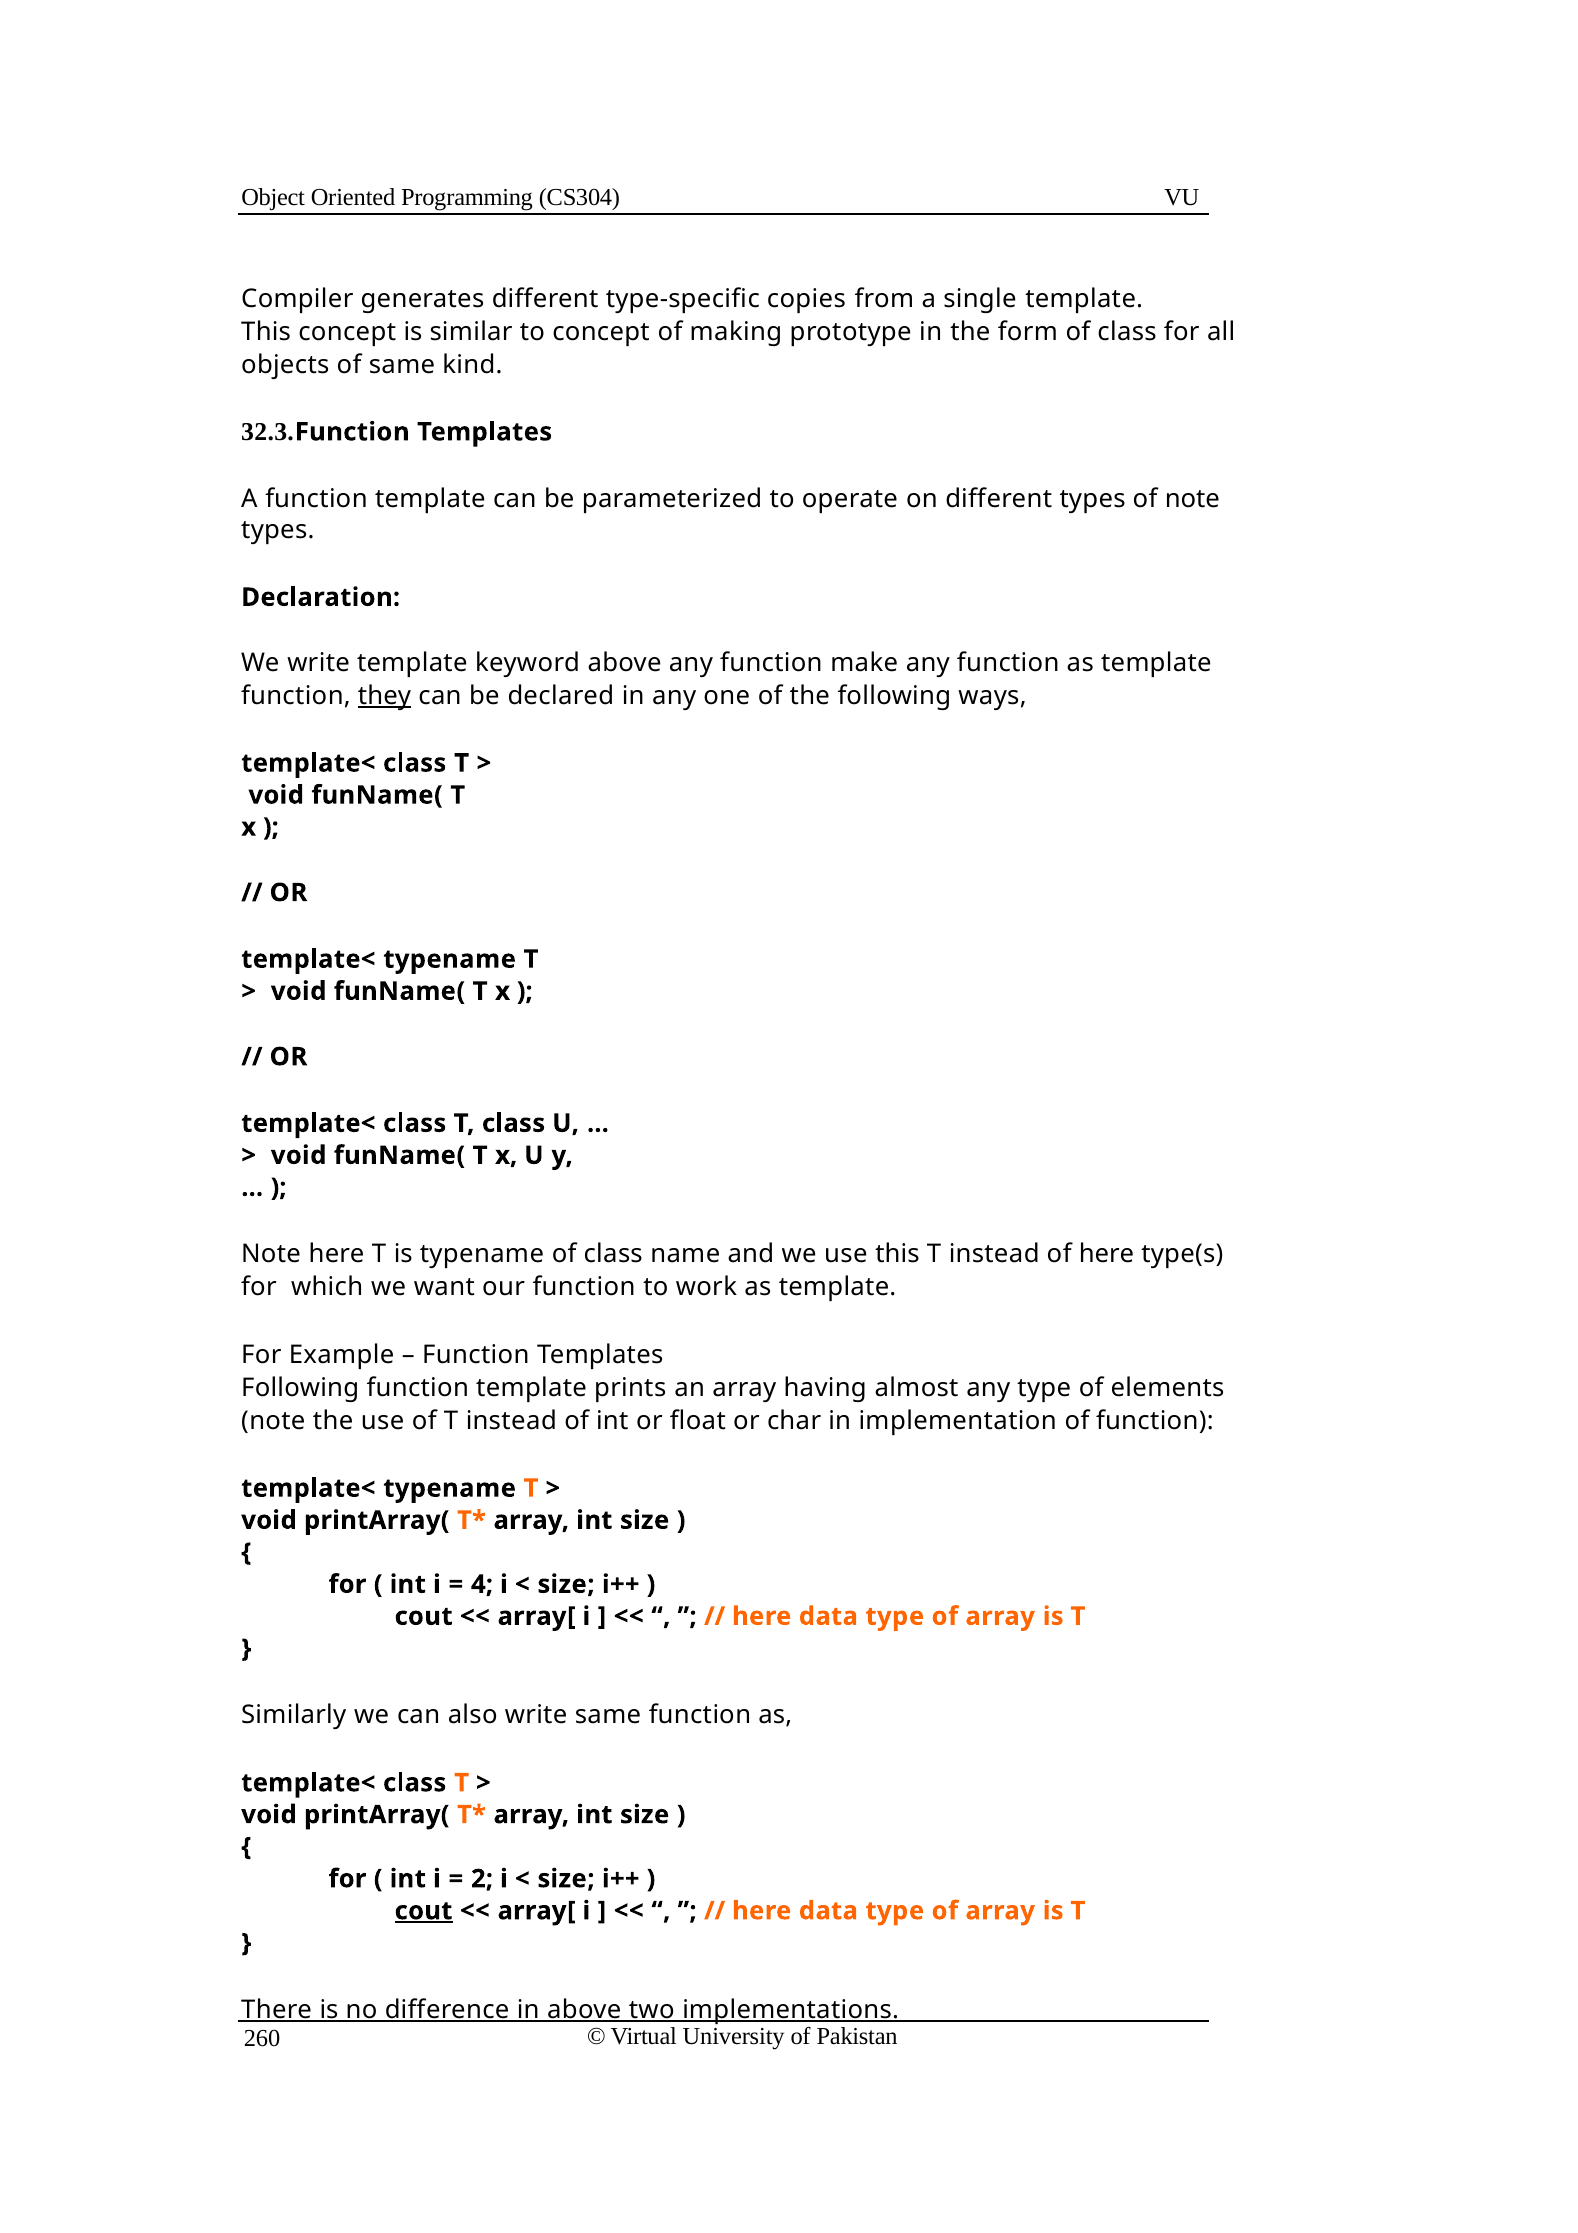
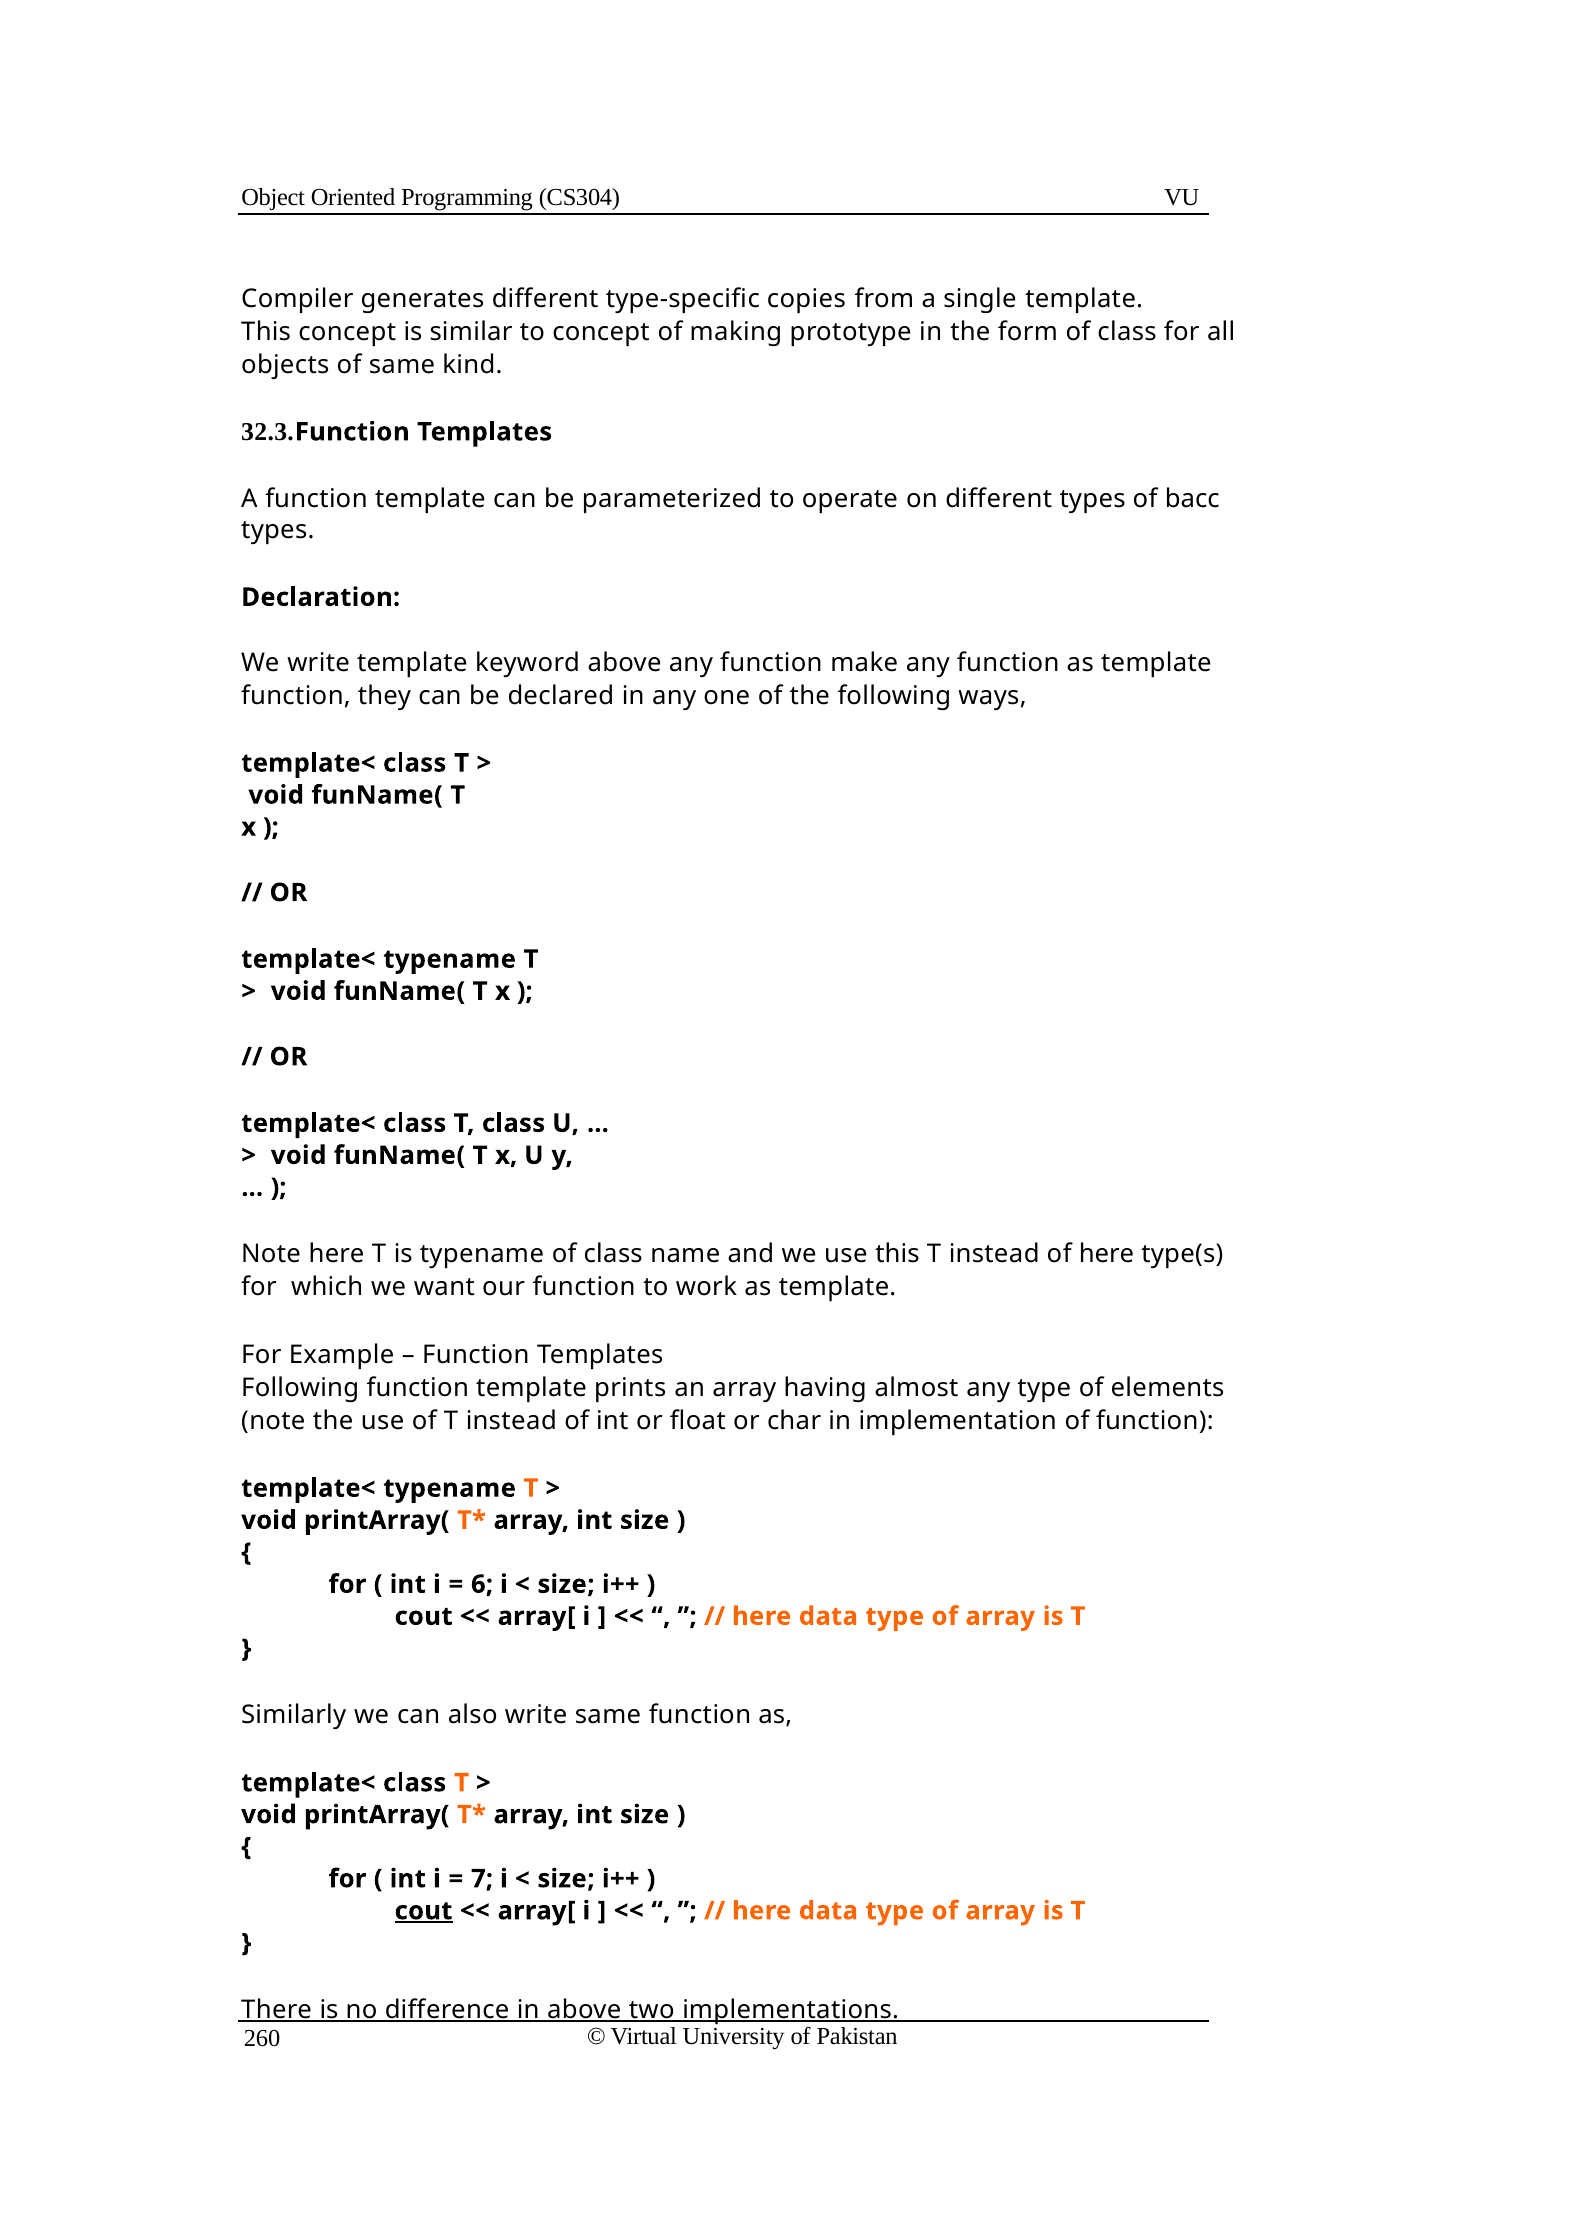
of note: note -> bacc (1192, 499)
they underline: present -> none (385, 696)
4: 4 -> 6 (482, 1584)
2: 2 -> 7 (482, 1879)
